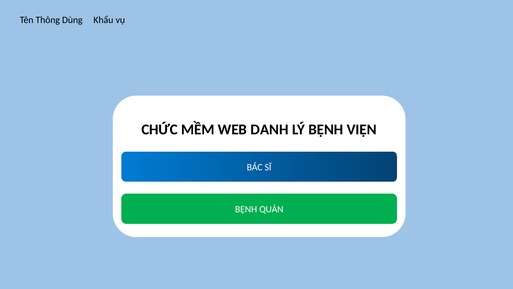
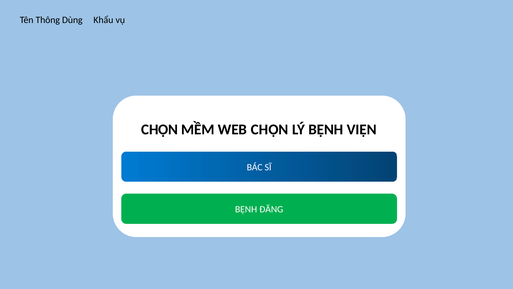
CHỨC: CHỨC -> CHỌN (160, 129)
WEB DANH: DANH -> CHỌN (270, 129)
QUẢN: QUẢN -> ĐĂNG (271, 209)
